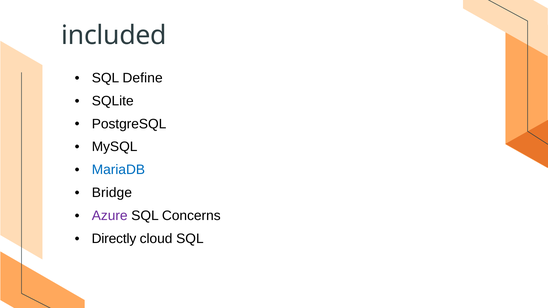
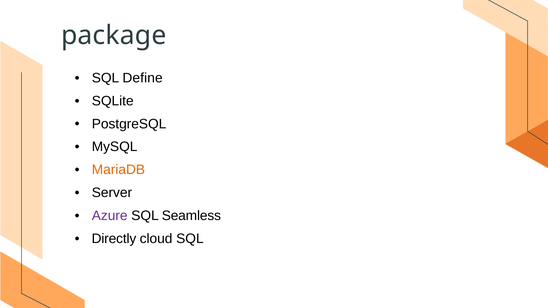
included: included -> package (114, 35)
MariaDB colour: blue -> orange (118, 170)
Bridge: Bridge -> Server (112, 193)
Concerns: Concerns -> Seamless (191, 216)
